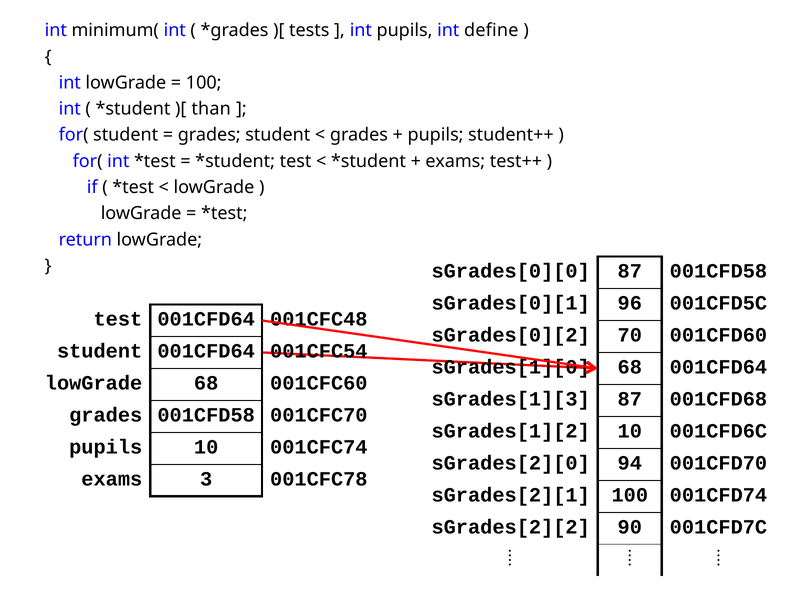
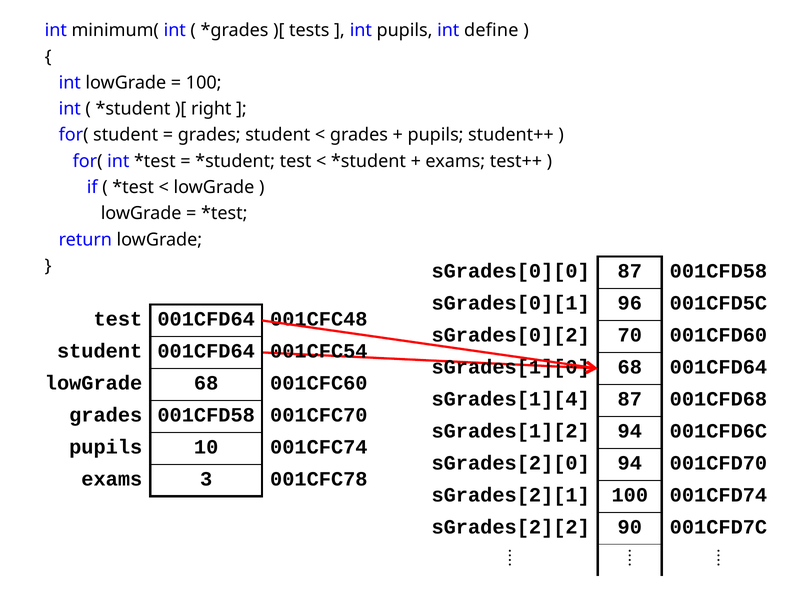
than: than -> right (211, 109)
sGrades[1][3: sGrades[1][3 -> sGrades[1][4 (511, 399)
sGrades[1][2 10: 10 -> 94 (630, 431)
